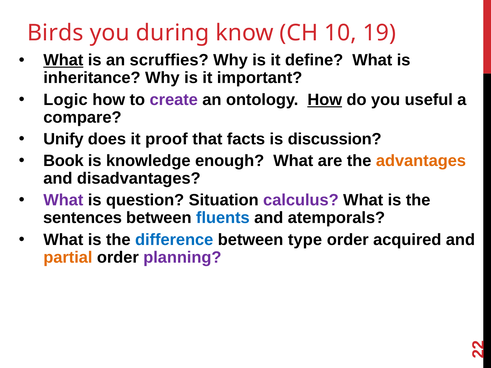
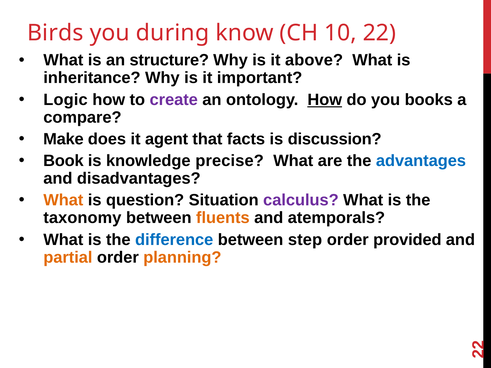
19: 19 -> 22 (379, 33)
What underline: present -> none (63, 60)
scruffies: scruffies -> structure (169, 60)
define: define -> above (314, 60)
useful: useful -> books (429, 100)
Unify: Unify -> Make (63, 139)
proof: proof -> agent (167, 139)
enough: enough -> precise (230, 161)
advantages colour: orange -> blue (421, 161)
What colour: purple -> orange (63, 200)
sentences: sentences -> taxonomy (82, 218)
fluents colour: blue -> orange (223, 218)
type: type -> step (305, 240)
acquired: acquired -> provided (407, 240)
planning colour: purple -> orange (182, 257)
